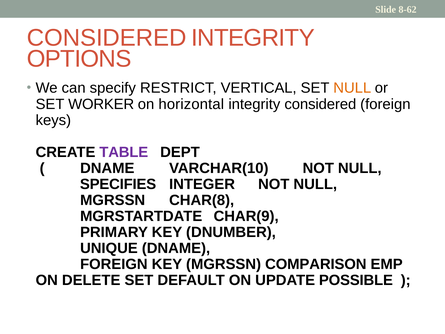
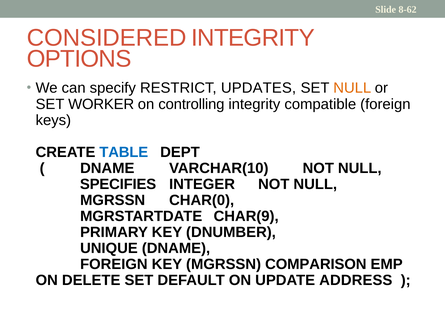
VERTICAL: VERTICAL -> UPDATES (259, 88)
horizontal: horizontal -> controlling (191, 104)
integrity considered: considered -> compatible (320, 104)
TABLE colour: purple -> blue (124, 152)
CHAR(8: CHAR(8 -> CHAR(0 (202, 200)
POSSIBLE: POSSIBLE -> ADDRESS (356, 280)
